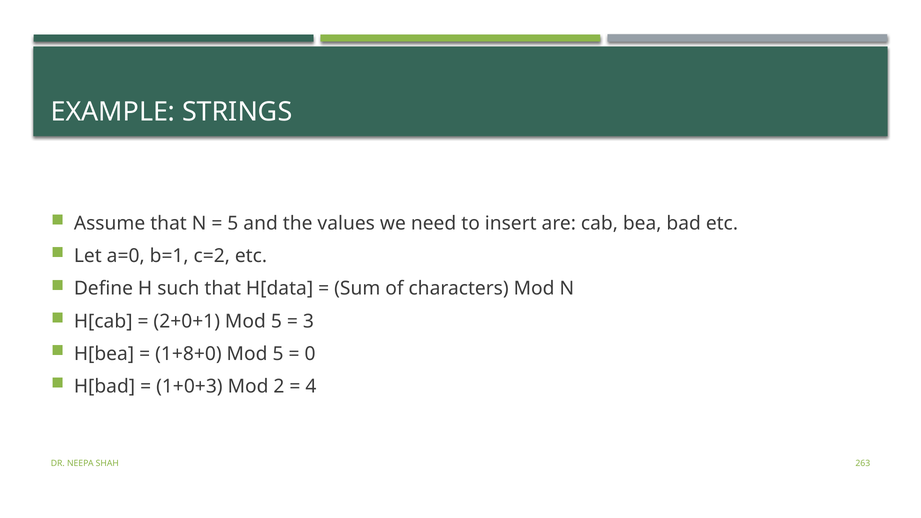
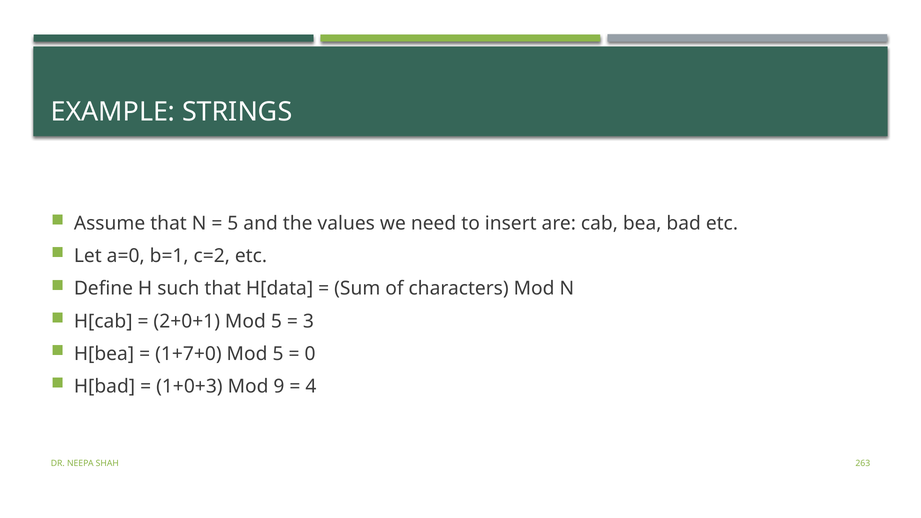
1+8+0: 1+8+0 -> 1+7+0 (188, 354)
2: 2 -> 9 (279, 387)
